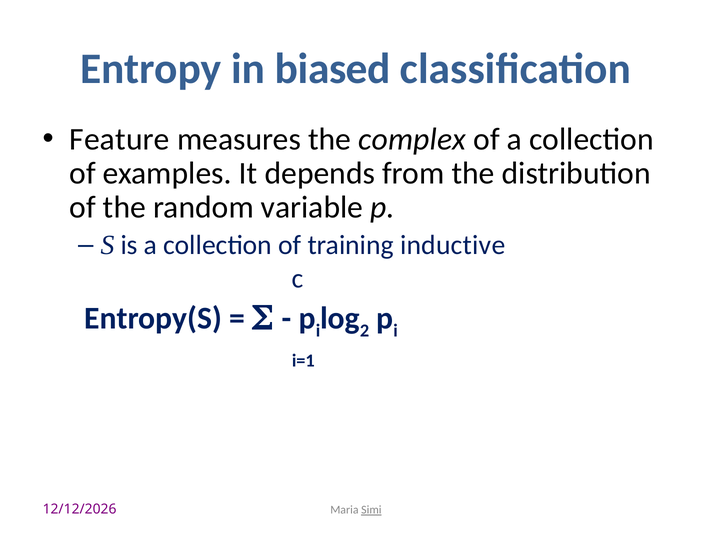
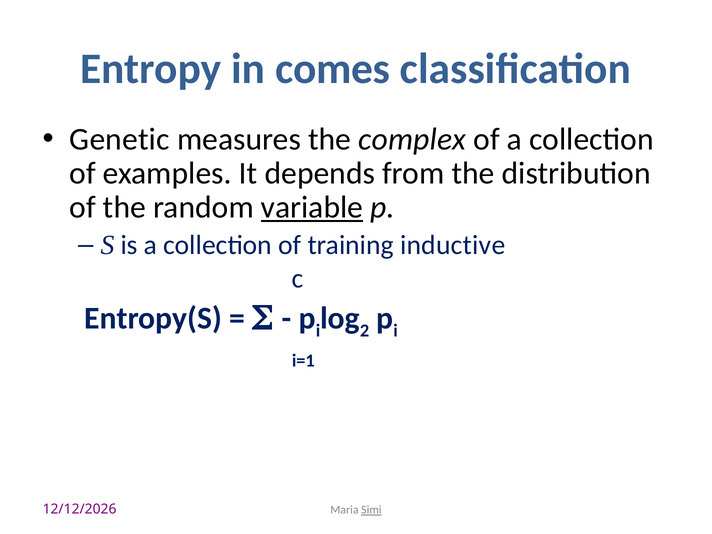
biased: biased -> comes (333, 69)
Feature: Feature -> Genetic (120, 139)
variable underline: none -> present (312, 208)
